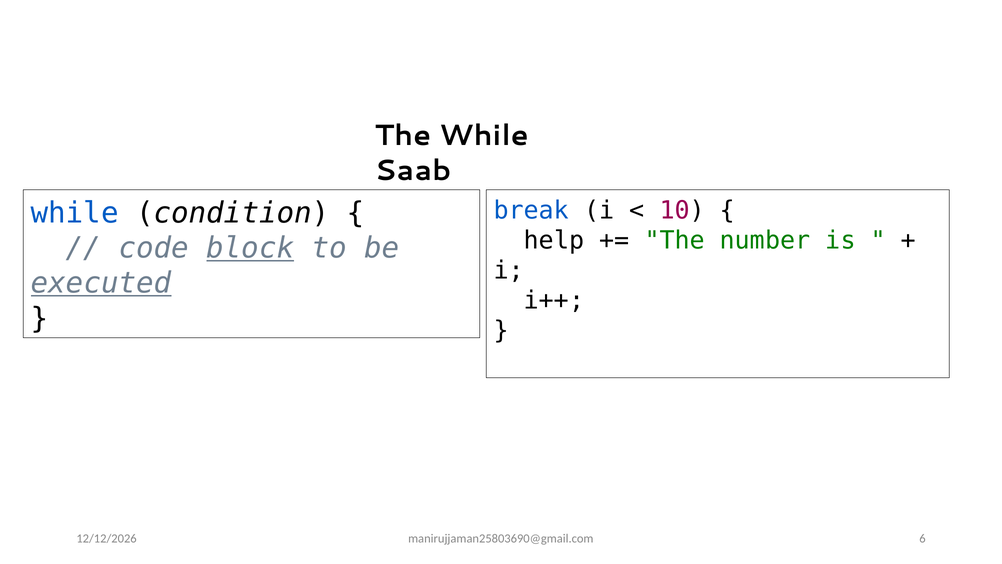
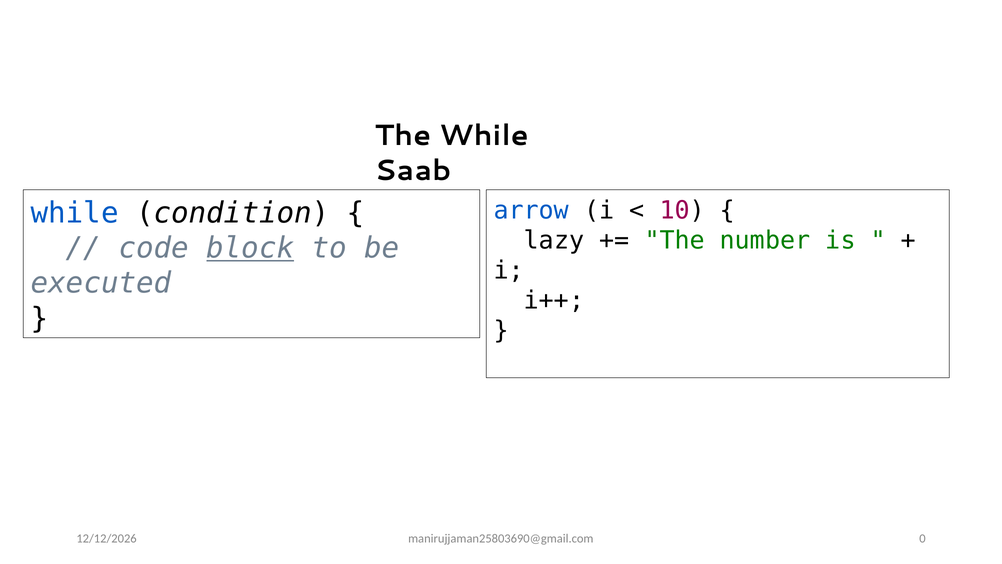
break: break -> arrow (531, 210)
help: help -> lazy (554, 240)
executed underline: present -> none (101, 283)
6: 6 -> 0 (922, 538)
